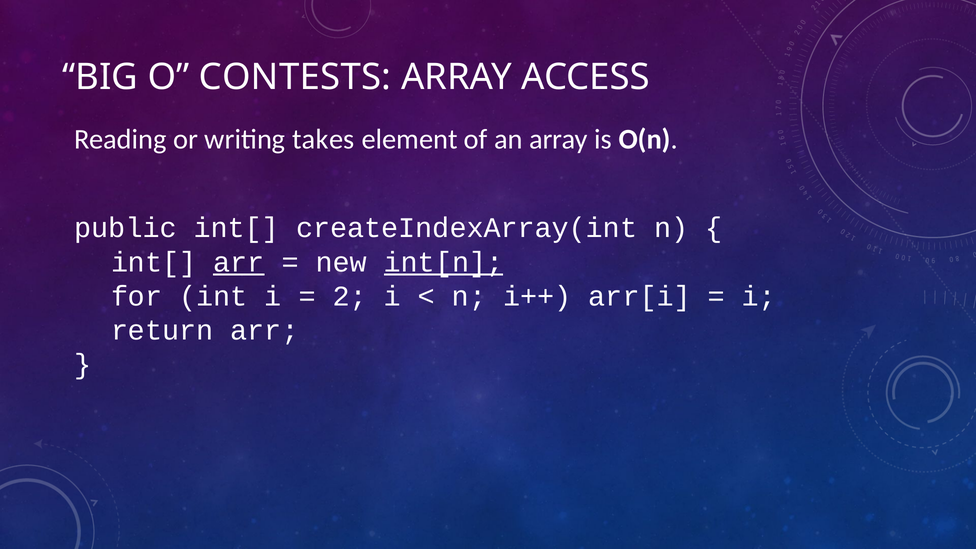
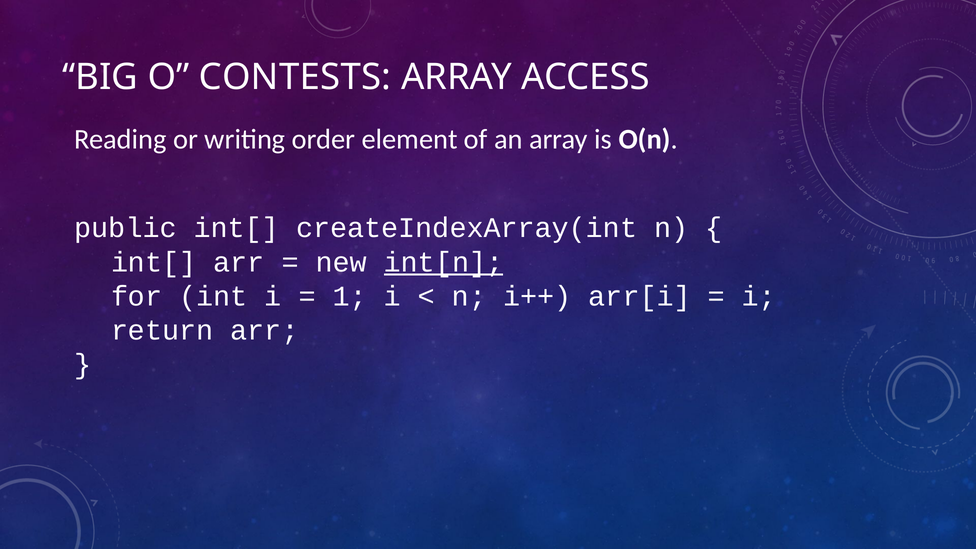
takes: takes -> order (324, 140)
arr underline: present -> none (239, 262)
2: 2 -> 1 (350, 296)
